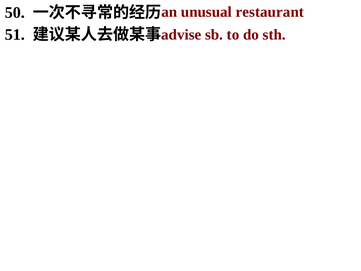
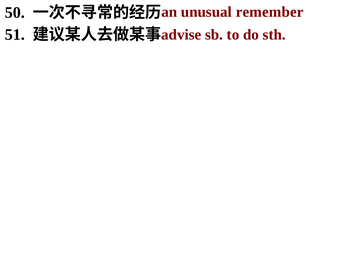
restaurant: restaurant -> remember (270, 12)
